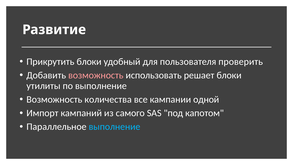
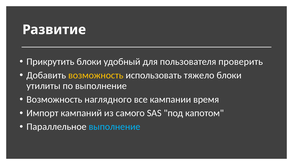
возможность colour: pink -> yellow (96, 75)
решает: решает -> тяжело (199, 75)
количества: количества -> наглядного (108, 99)
одной: одной -> время (206, 99)
